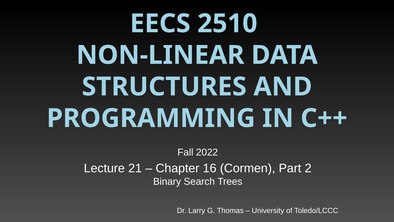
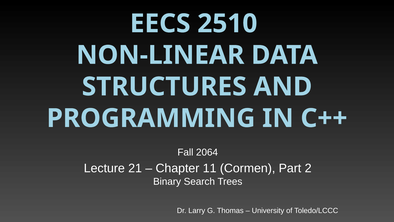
2022: 2022 -> 2064 (207, 152)
16: 16 -> 11 (210, 168)
